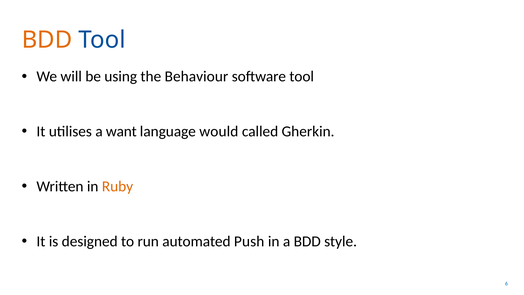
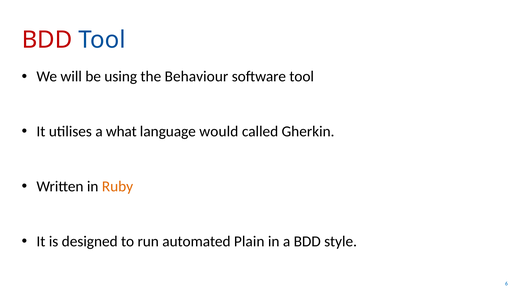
BDD colour: orange -> red (47, 40)
want: want -> what (121, 131)
Push: Push -> Plain (249, 241)
